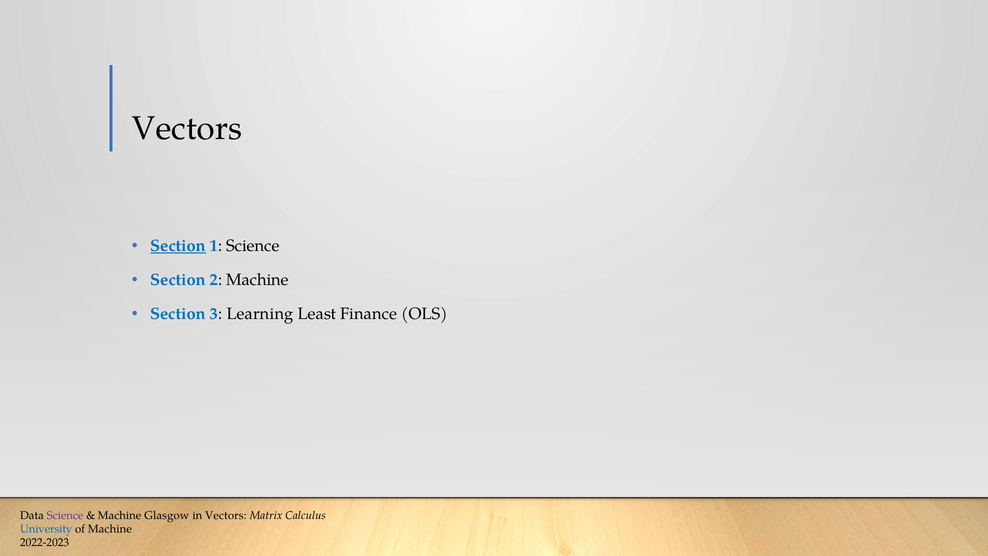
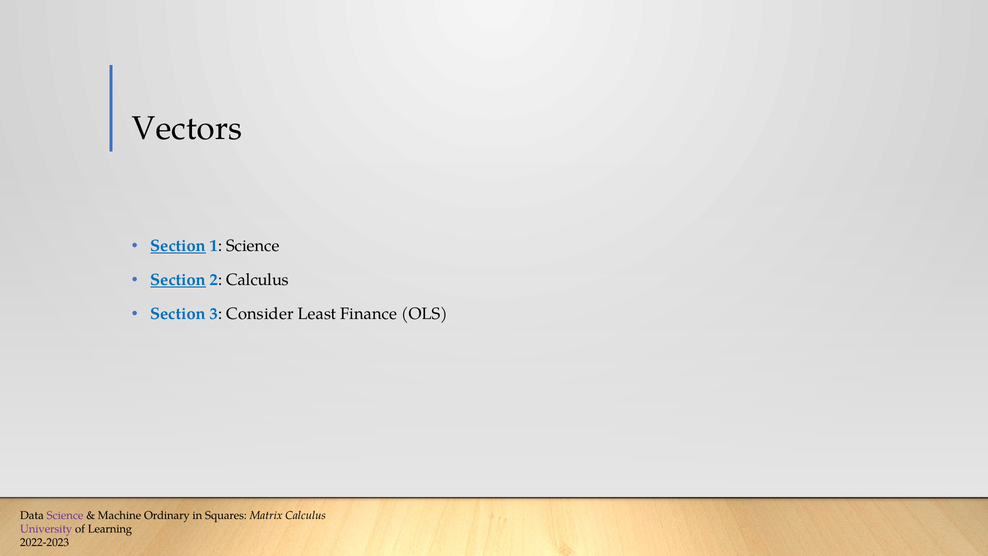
Section underline: none -> present (178, 280)
2 Machine: Machine -> Calculus (258, 280)
Learning: Learning -> Consider (260, 314)
Glasgow: Glasgow -> Ordinary (167, 515)
in Vectors: Vectors -> Squares (226, 515)
University colour: blue -> purple (46, 529)
of Machine: Machine -> Learning (110, 529)
